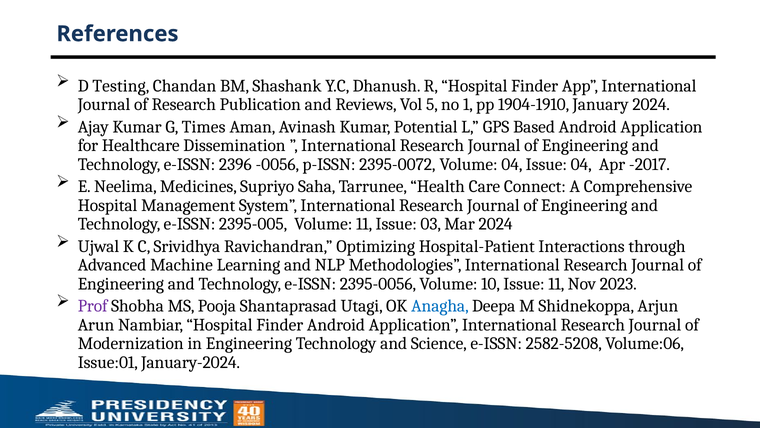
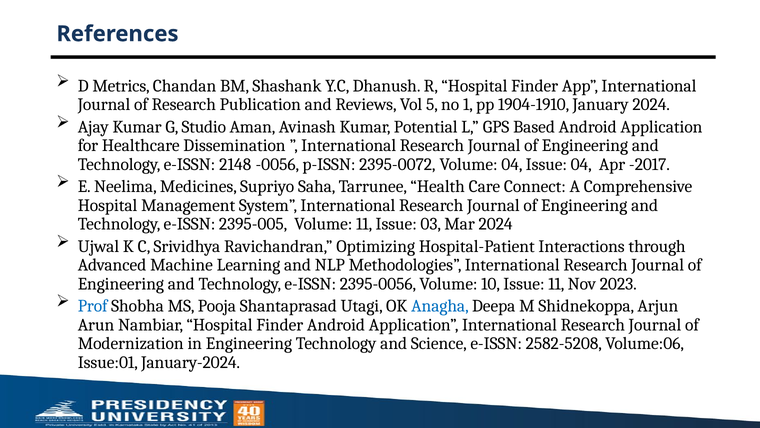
Testing: Testing -> Metrics (121, 86)
Times: Times -> Studio (204, 127)
2396: 2396 -> 2148 (235, 164)
Prof colour: purple -> blue (93, 306)
